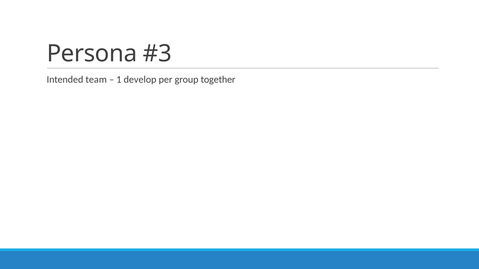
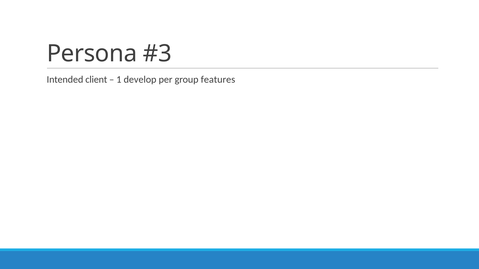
team: team -> client (96, 80)
together: together -> features (218, 80)
